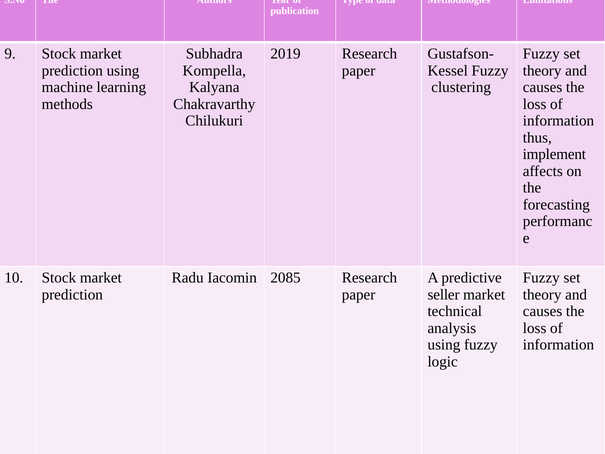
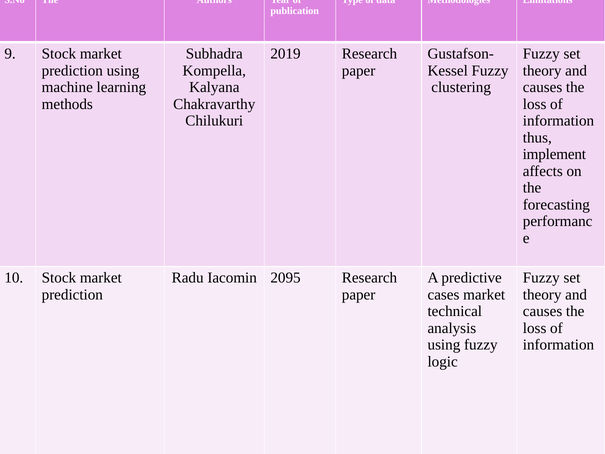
2085: 2085 -> 2095 (286, 278)
seller: seller -> cases (444, 295)
